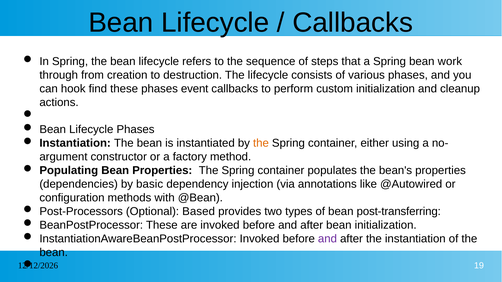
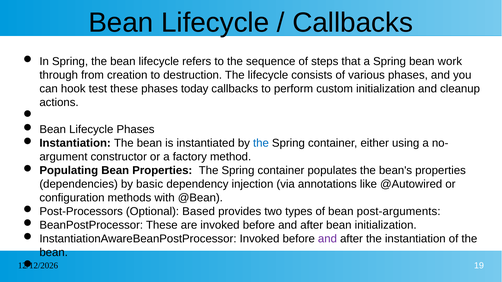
find: find -> test (98, 89)
event: event -> today (195, 89)
the colour: orange -> blue (261, 143)
post-transferring: post-transferring -> post-arguments (399, 212)
